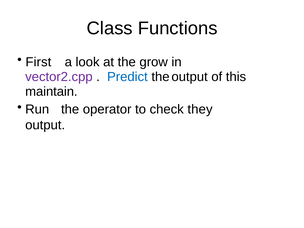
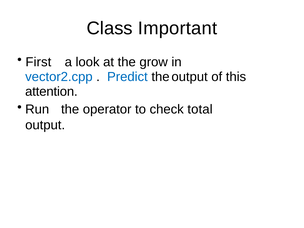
Functions: Functions -> Important (178, 28)
vector2.cpp colour: purple -> blue (59, 77)
maintain: maintain -> attention (51, 92)
they: they -> total (200, 109)
